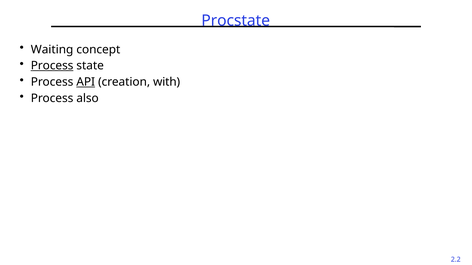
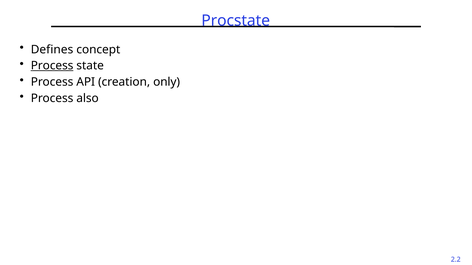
Waiting: Waiting -> Defines (52, 50)
API underline: present -> none (86, 82)
with: with -> only (167, 82)
